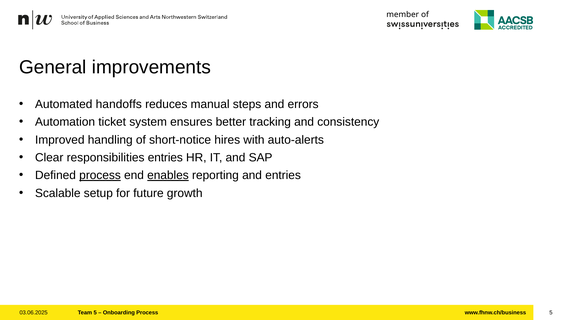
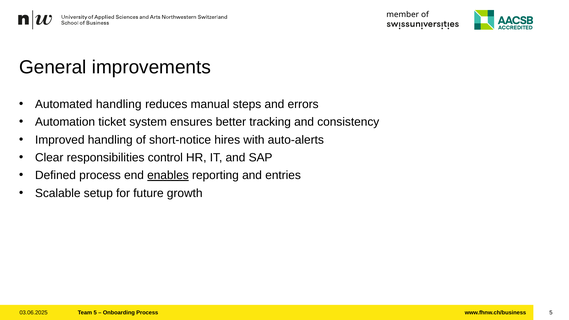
Automated handoffs: handoffs -> handling (119, 104)
responsibilities entries: entries -> control (165, 158)
process underline: present -> none (100, 175)
